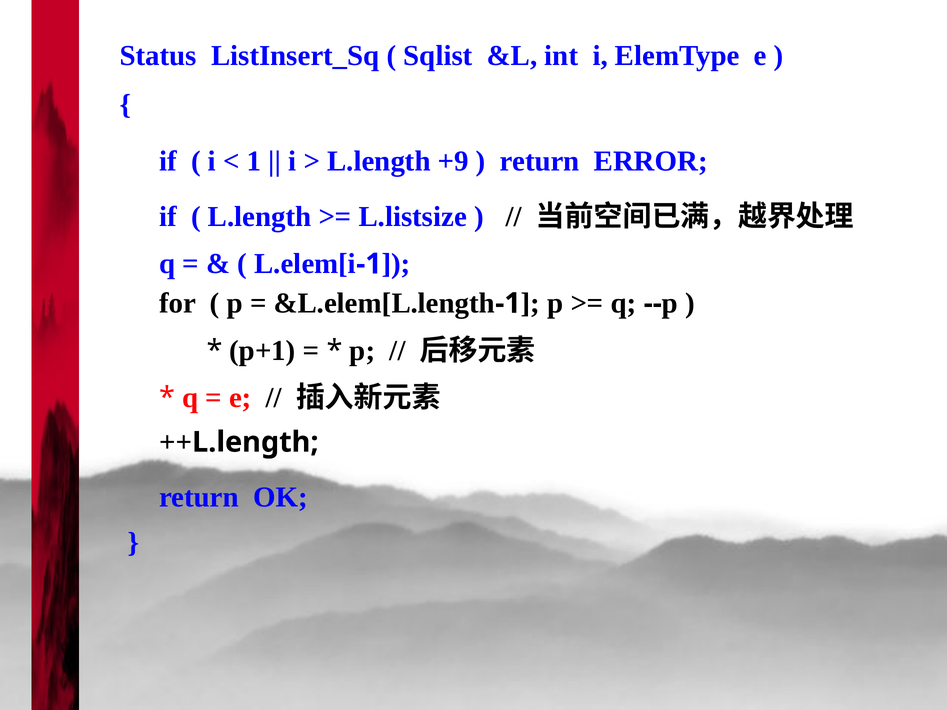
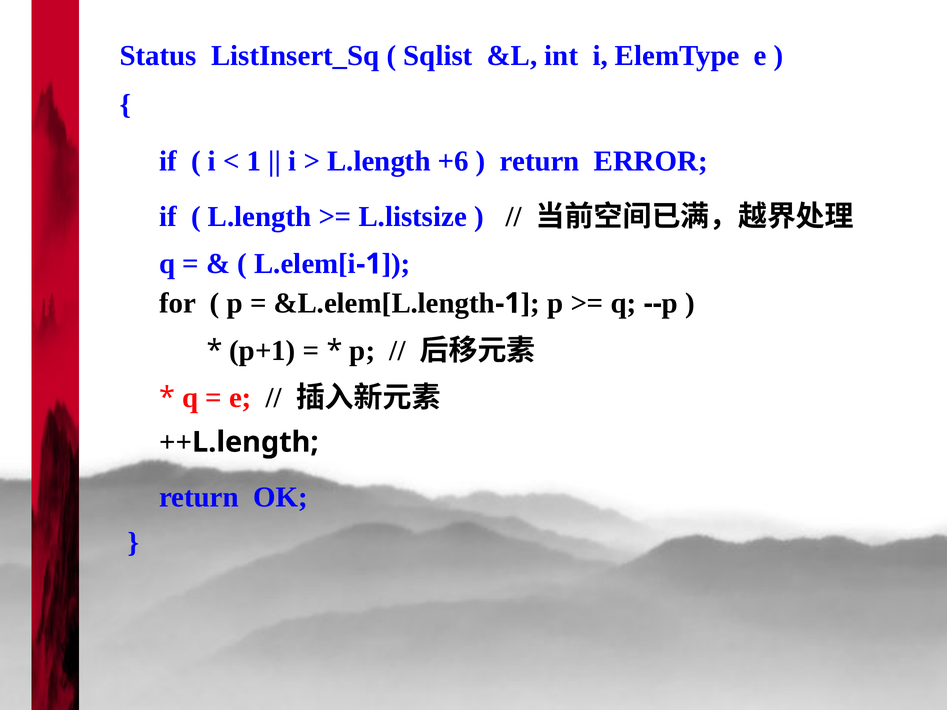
+9: +9 -> +6 (453, 161)
